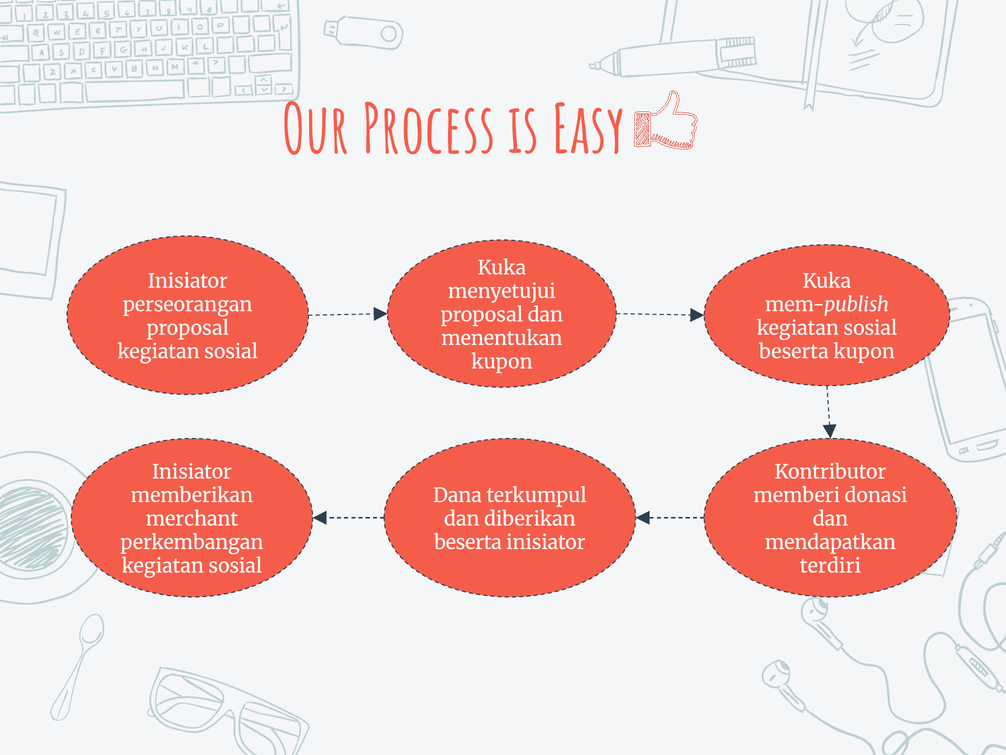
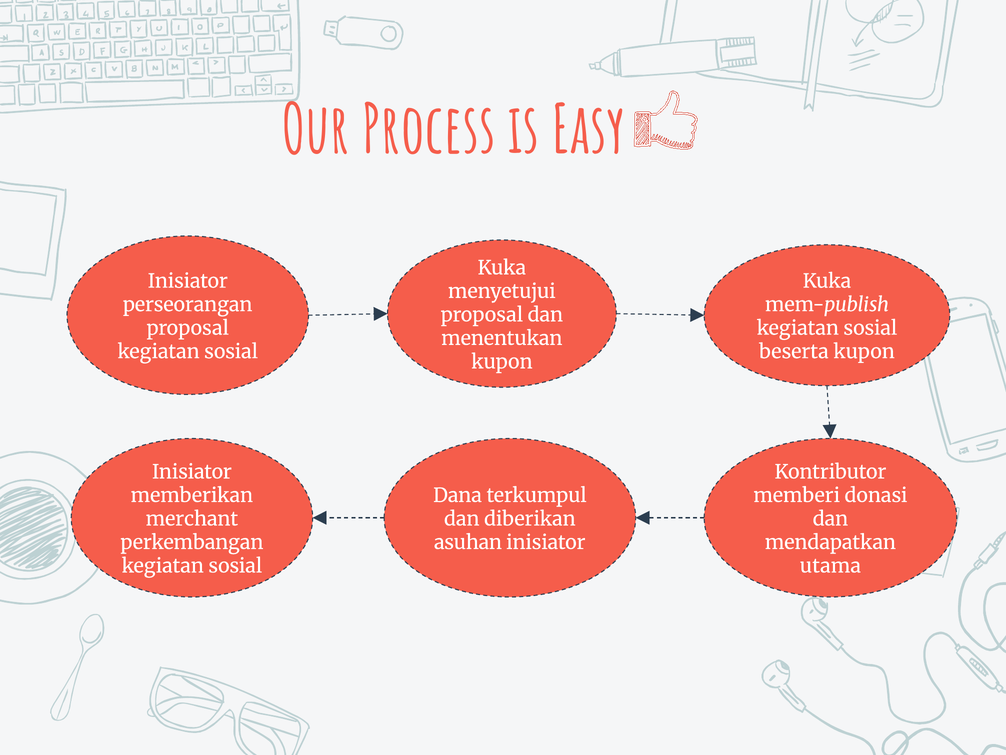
beserta: beserta -> asuhan (468, 542)
terdiri: terdiri -> utama (830, 566)
